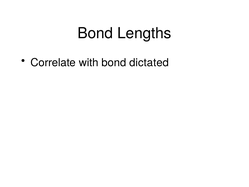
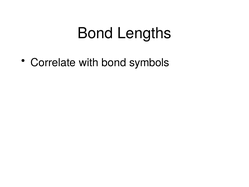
dictated: dictated -> symbols (149, 63)
